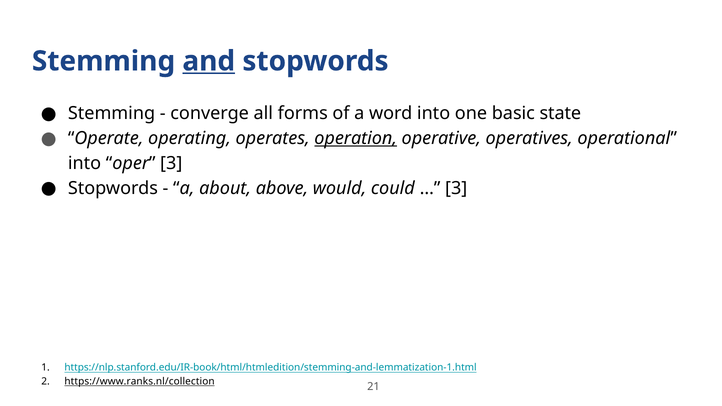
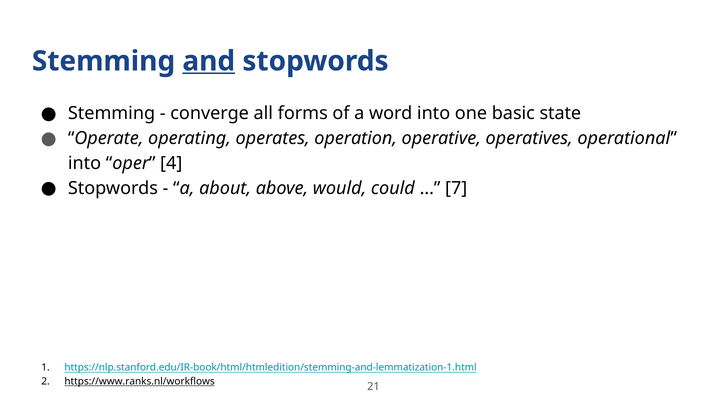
operation underline: present -> none (356, 138)
oper 3: 3 -> 4 (171, 163)
3: 3 -> 7 (456, 188)
https://www.ranks.nl/collection: https://www.ranks.nl/collection -> https://www.ranks.nl/workflows (140, 381)
